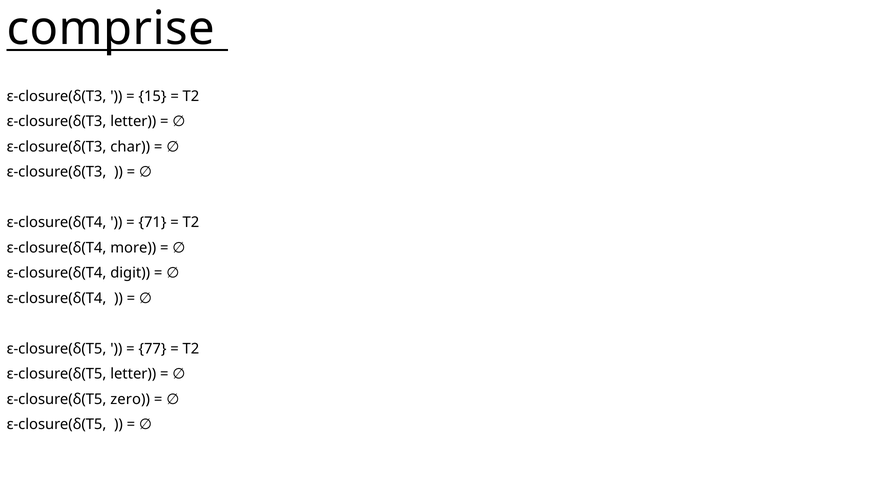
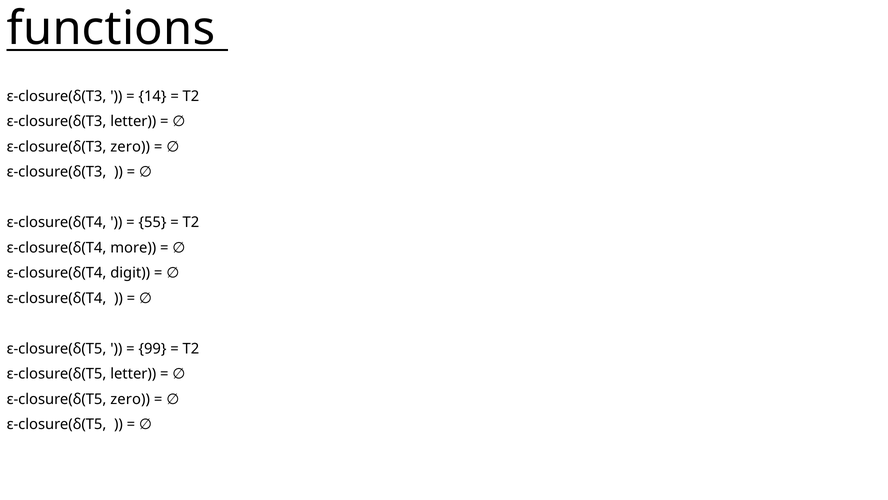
comprise: comprise -> functions (111, 28)
15: 15 -> 14 (153, 96)
ε-closure(δ(T3 char: char -> zero (130, 147)
71: 71 -> 55 (153, 222)
77: 77 -> 99 (153, 348)
